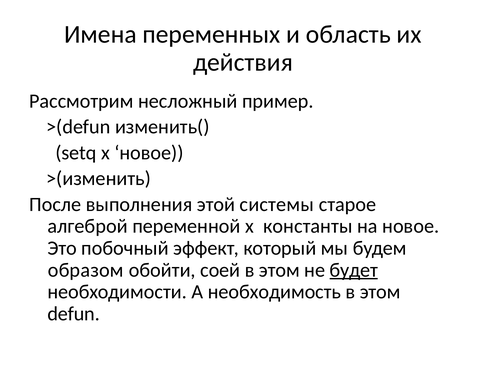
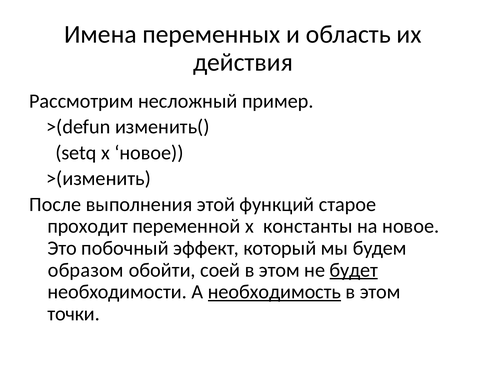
системы: системы -> функций (277, 204)
алгеброй: алгеброй -> проходит (88, 226)
необходимость underline: none -> present (274, 292)
defun: defun -> точки (74, 313)
